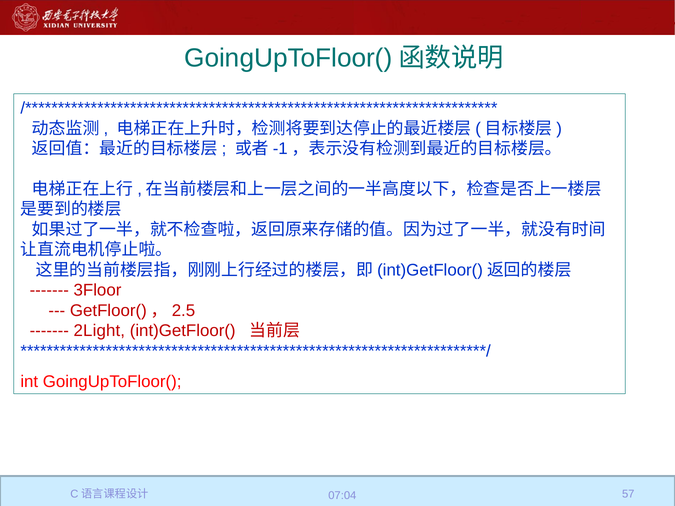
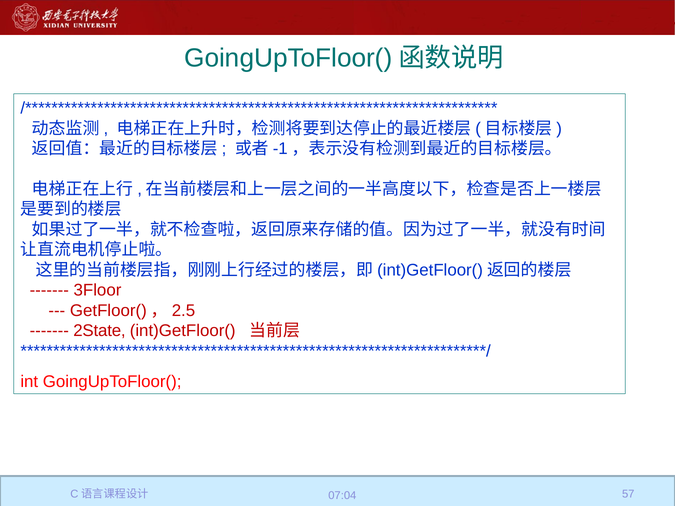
2Light: 2Light -> 2State (99, 331)
